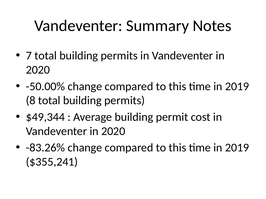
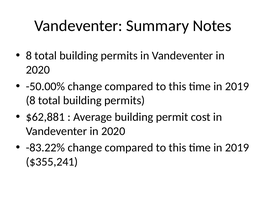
7: 7 -> 8 (29, 56)
$49,344: $49,344 -> $62,881 (45, 117)
-83.26%: -83.26% -> -83.22% (45, 148)
